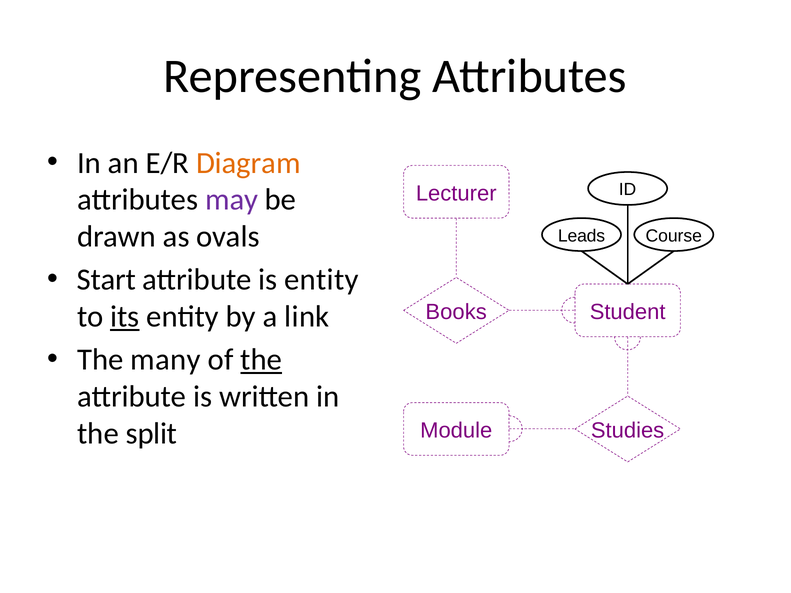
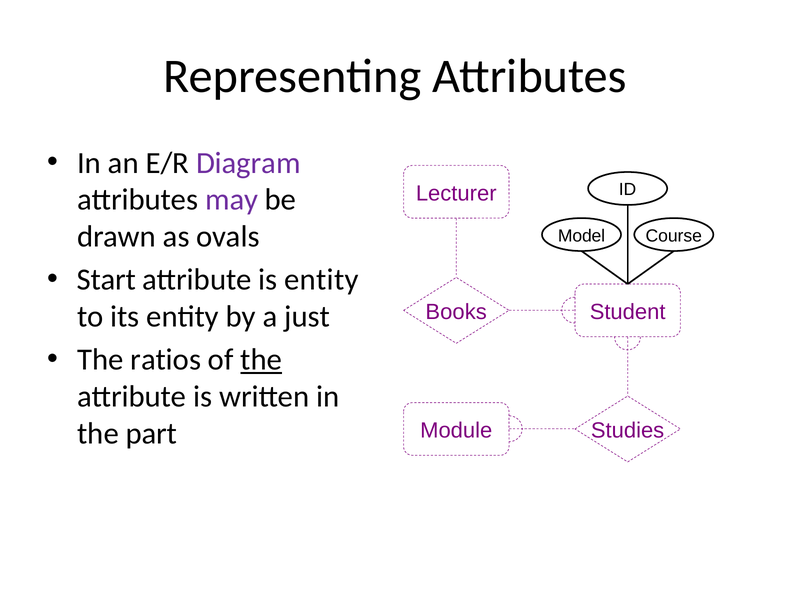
Diagram colour: orange -> purple (248, 163)
Leads: Leads -> Model (582, 236)
its underline: present -> none (125, 317)
link: link -> just (307, 317)
many: many -> ratios (166, 360)
split: split -> part (151, 434)
